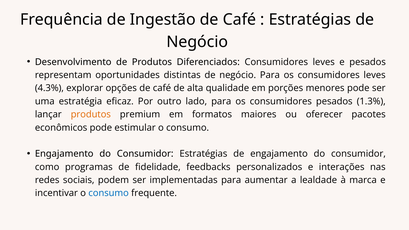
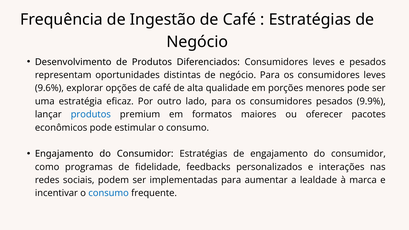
4.3%: 4.3% -> 9.6% (49, 88)
1.3%: 1.3% -> 9.9% (371, 101)
produtos colour: orange -> blue (91, 114)
